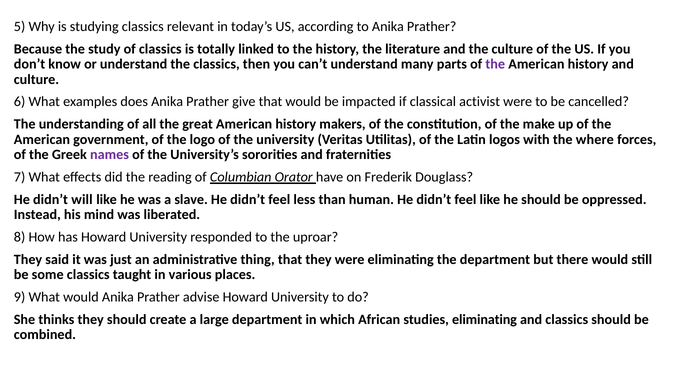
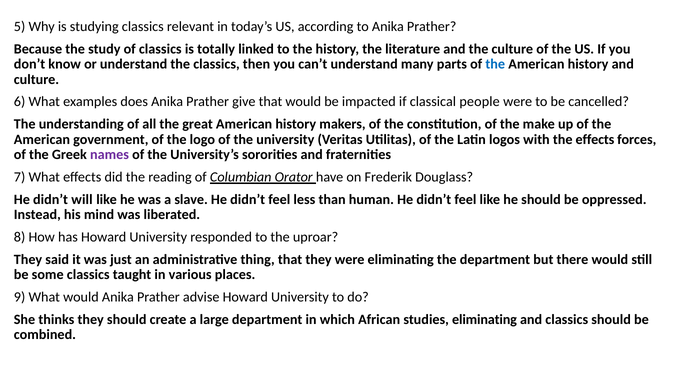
the colour: purple -> blue (495, 64)
activist: activist -> people (480, 102)
the where: where -> effects (595, 139)
